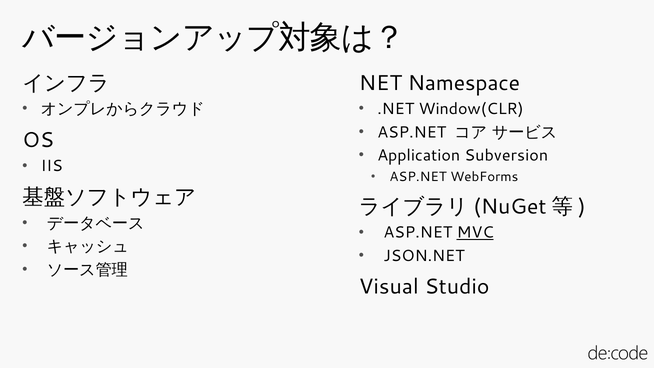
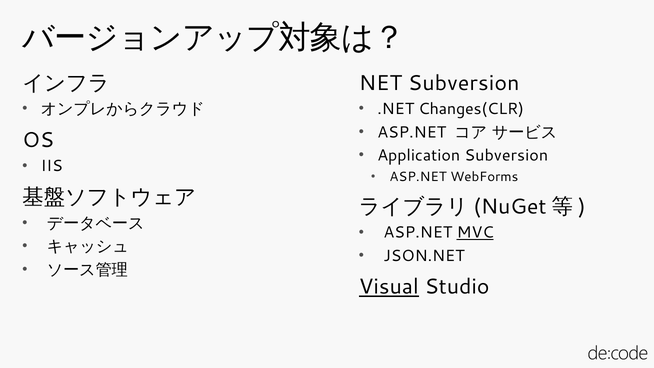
NET Namespace: Namespace -> Subversion (464, 83)
Window(CLR: Window(CLR -> Changes(CLR (471, 109)
Visual underline: none -> present (389, 287)
